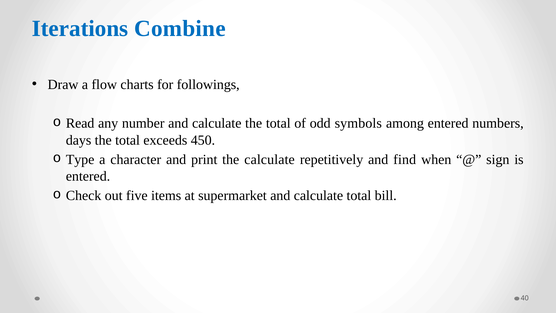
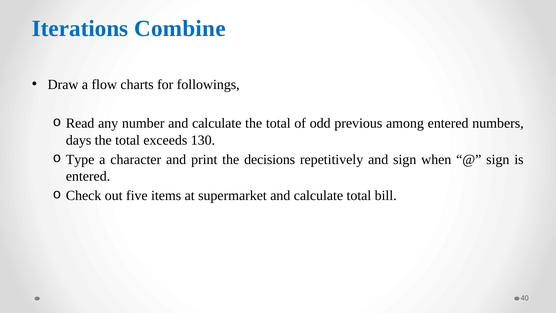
symbols: symbols -> previous (358, 123)
450: 450 -> 130 (203, 140)
the calculate: calculate -> decisions (270, 159)
and find: find -> sign (405, 159)
